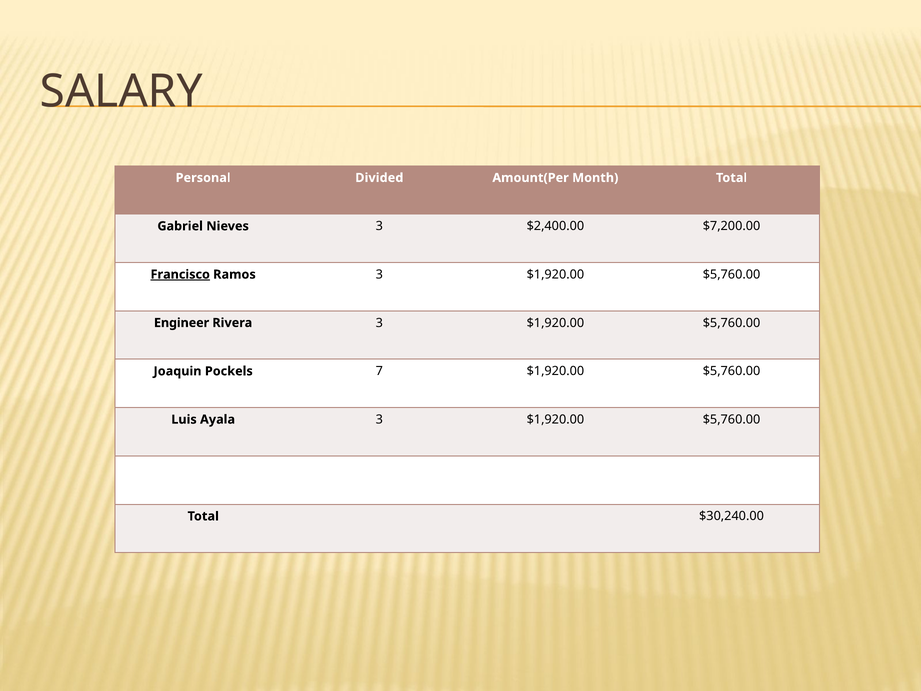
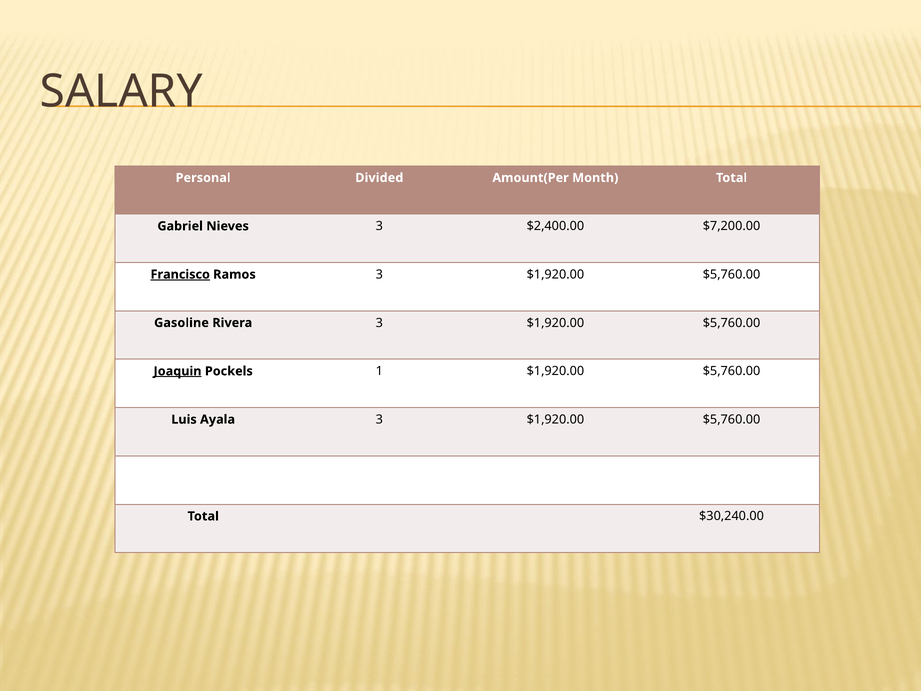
Engineer: Engineer -> Gasoline (181, 323)
Joaquin underline: none -> present (178, 371)
7: 7 -> 1 (379, 371)
